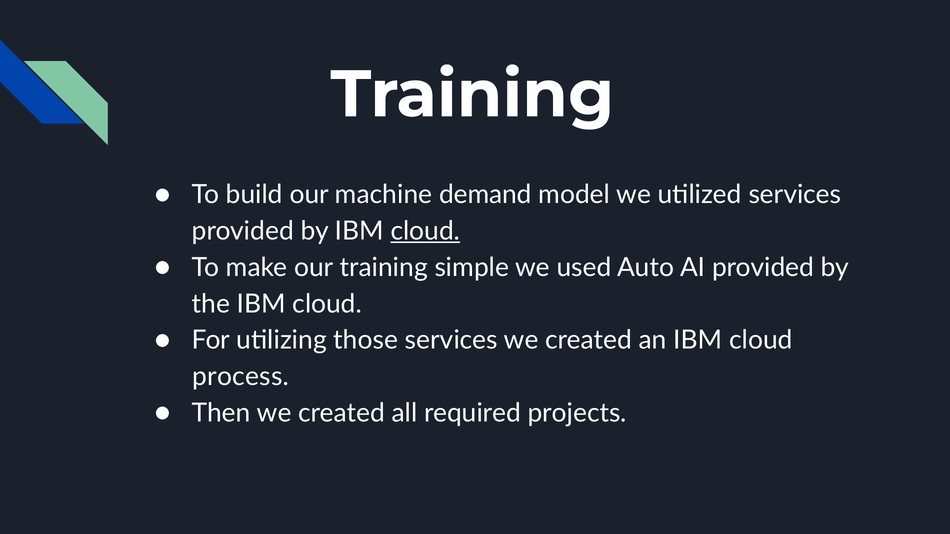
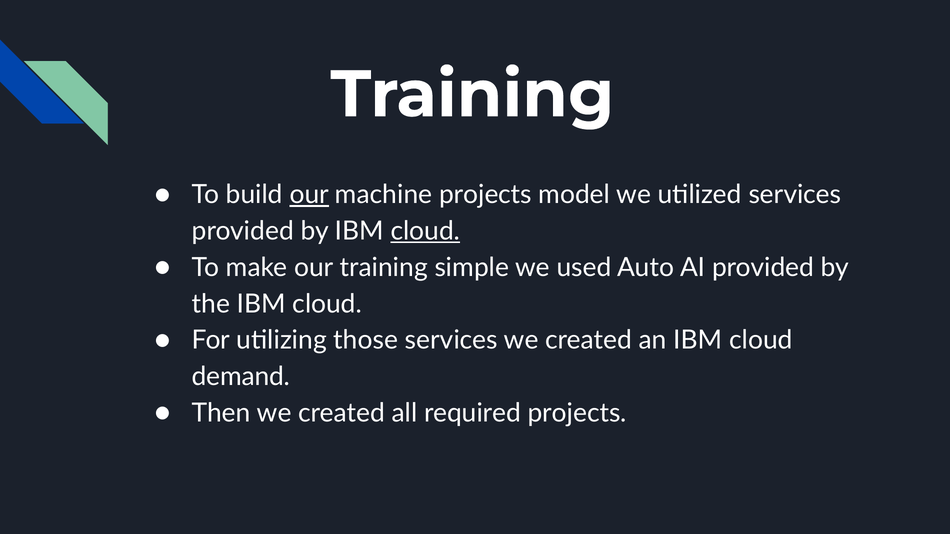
our underline: none -> present (309, 195)
machine demand: demand -> projects (485, 195)
process: process -> demand (241, 377)
